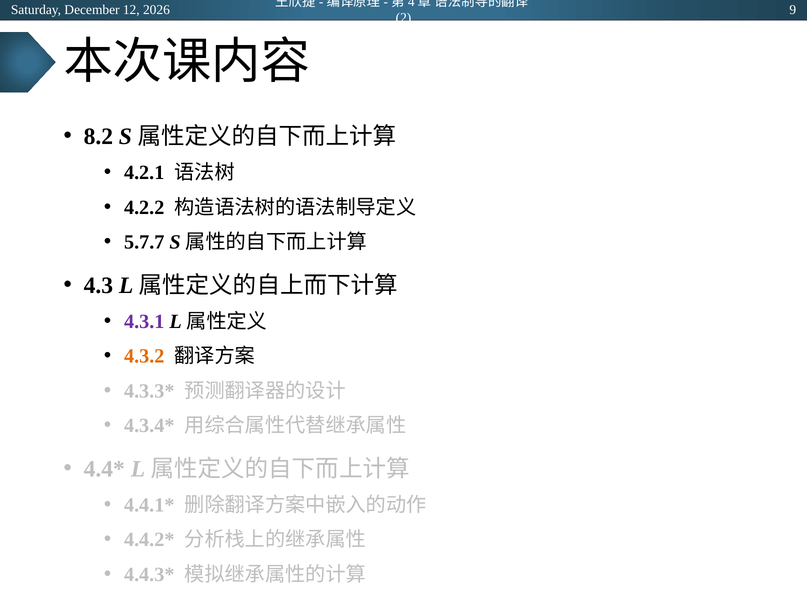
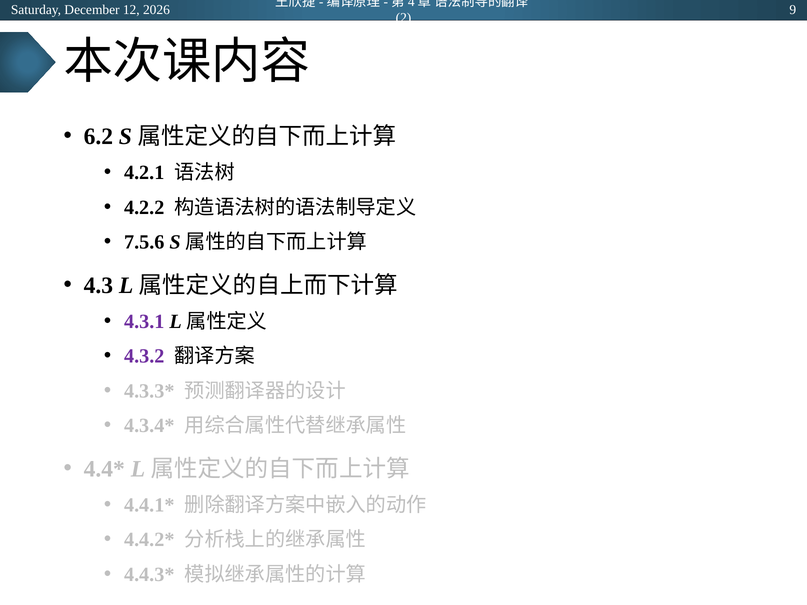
8.2: 8.2 -> 6.2 (98, 136)
5.7.7: 5.7.7 -> 7.5.6 (144, 242)
4.3.2 colour: orange -> purple (144, 356)
